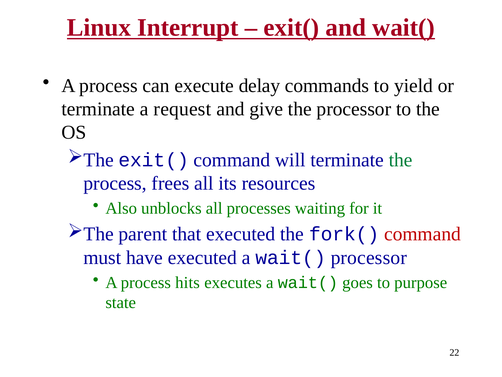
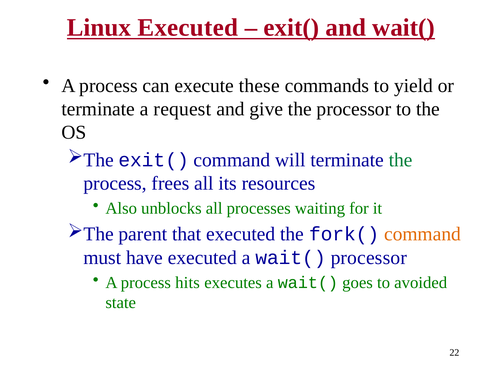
Linux Interrupt: Interrupt -> Executed (188, 28)
delay: delay -> these (259, 85)
command colour: red -> orange (422, 234)
purpose: purpose -> avoided (421, 282)
